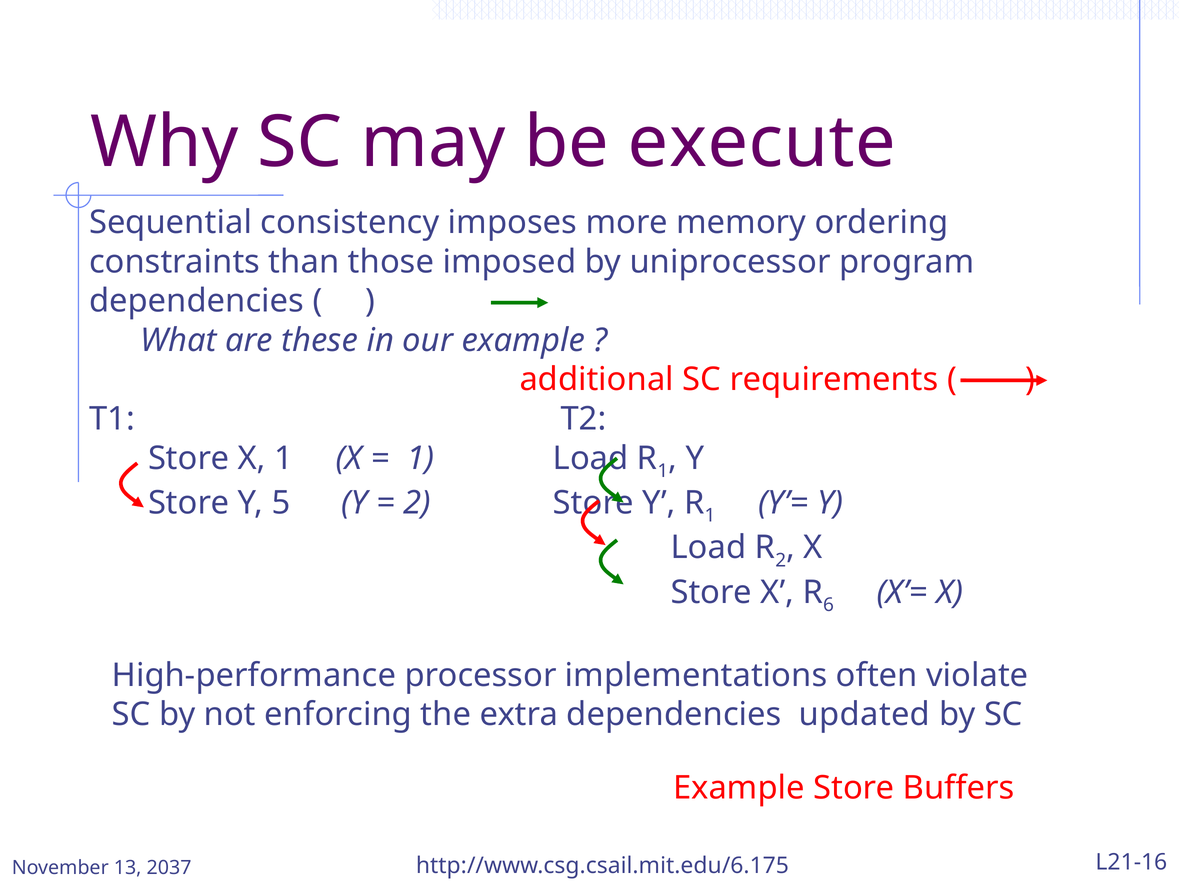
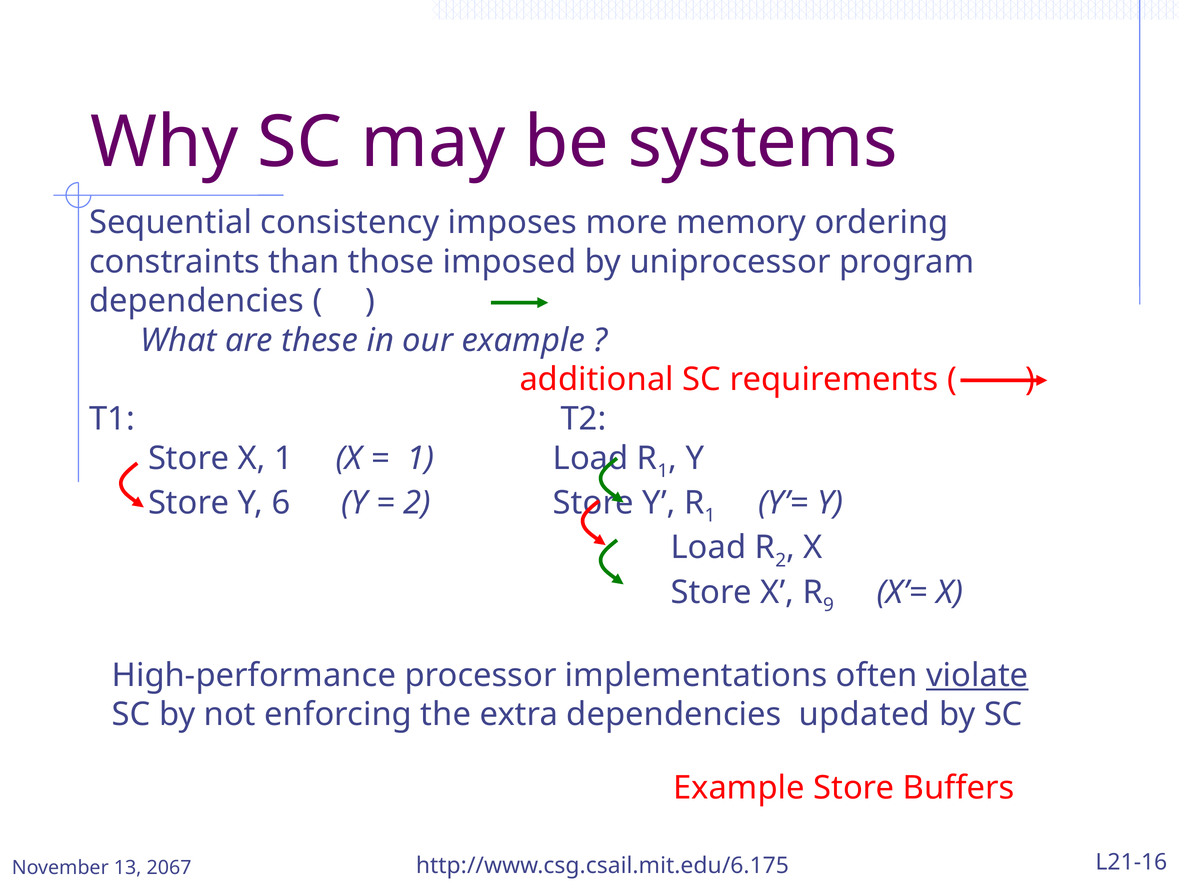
execute: execute -> systems (763, 143)
5: 5 -> 6 (281, 503)
6: 6 -> 9 (828, 605)
violate underline: none -> present (977, 675)
2037: 2037 -> 2067 (169, 868)
